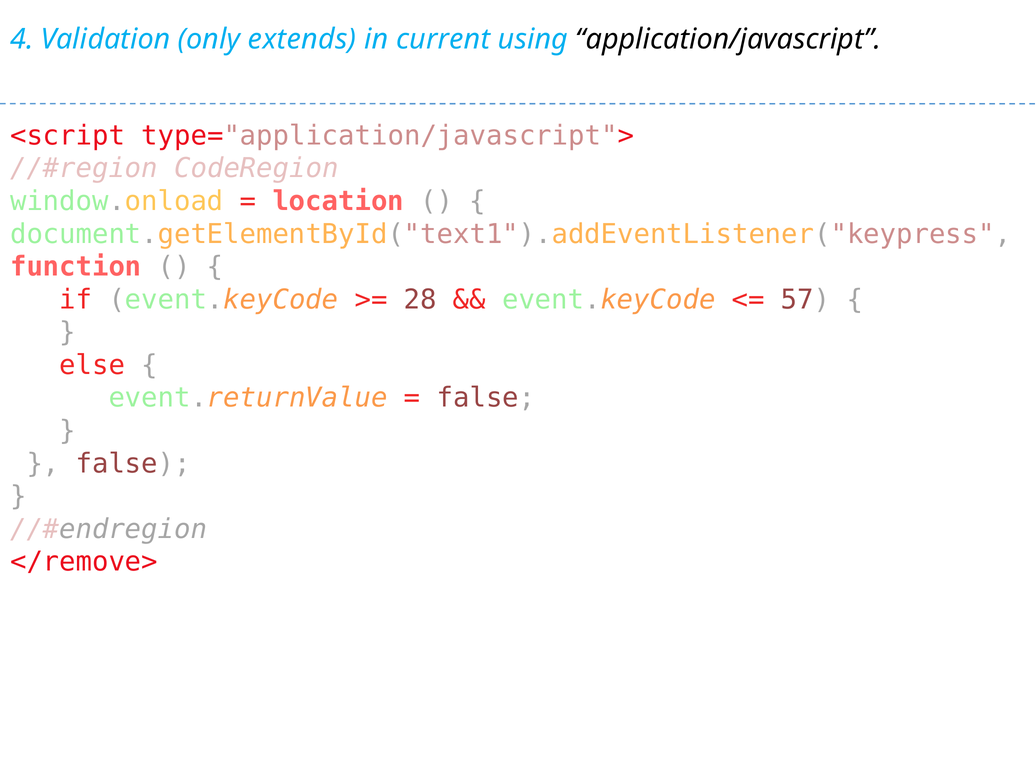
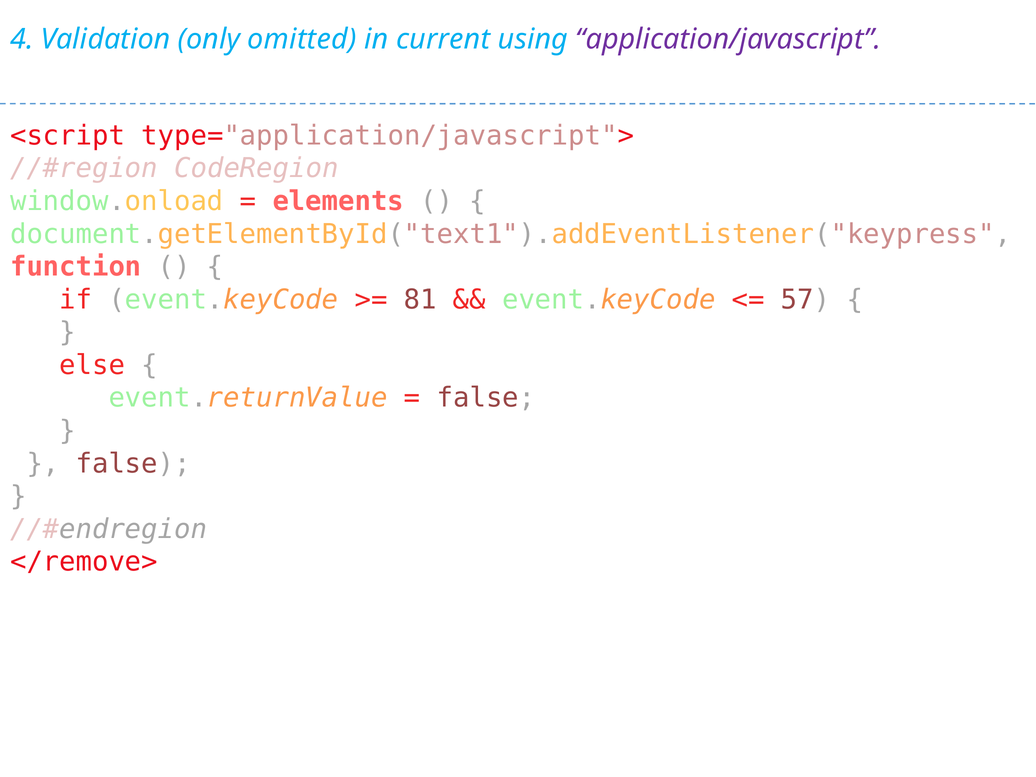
extends: extends -> omitted (302, 39)
application/javascript colour: black -> purple (728, 39)
location: location -> elements (338, 201)
28: 28 -> 81 (420, 300)
